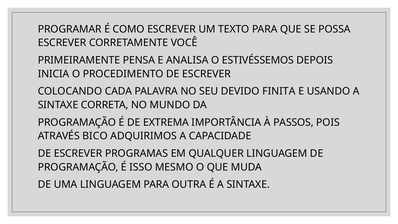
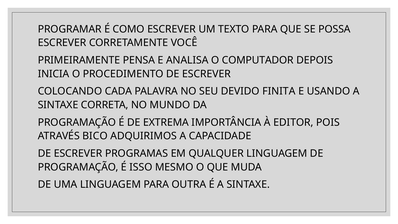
ESTIVÉSSEMOS: ESTIVÉSSEMOS -> COMPUTADOR (258, 60)
PASSOS: PASSOS -> EDITOR (293, 122)
